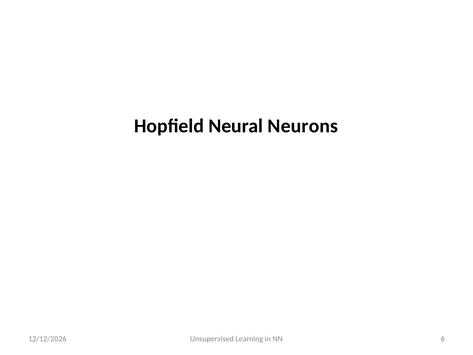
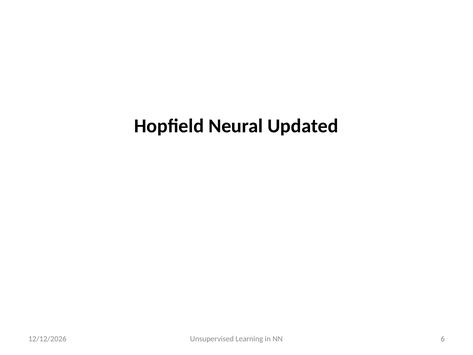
Neurons: Neurons -> Updated (303, 126)
